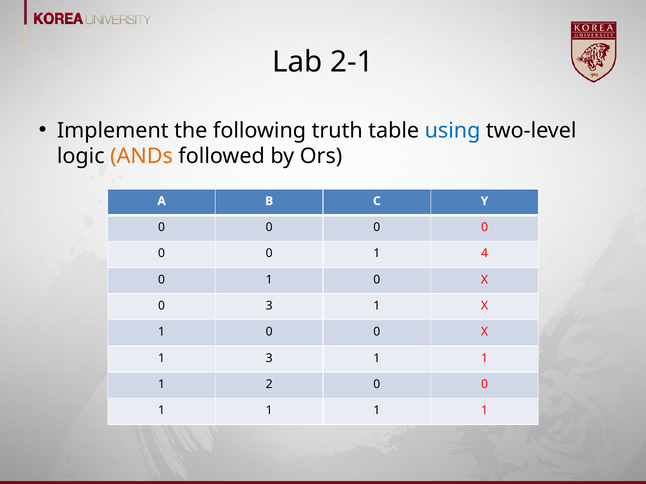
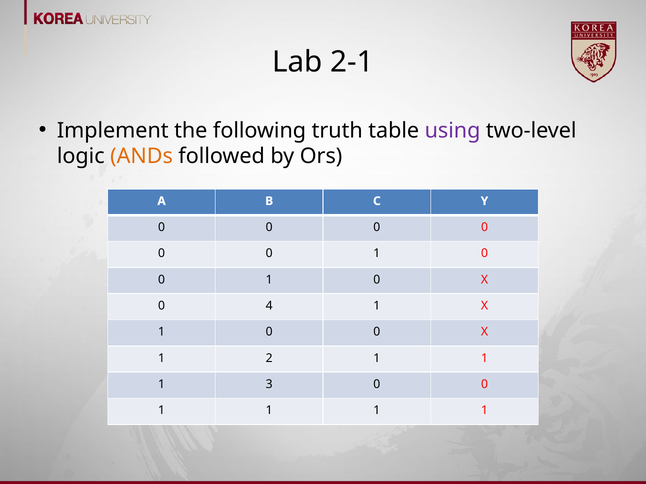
using colour: blue -> purple (453, 131)
4: 4 -> 0 (484, 254)
0 3: 3 -> 4 (269, 306)
1 3: 3 -> 2 (269, 358)
2: 2 -> 3 (269, 385)
